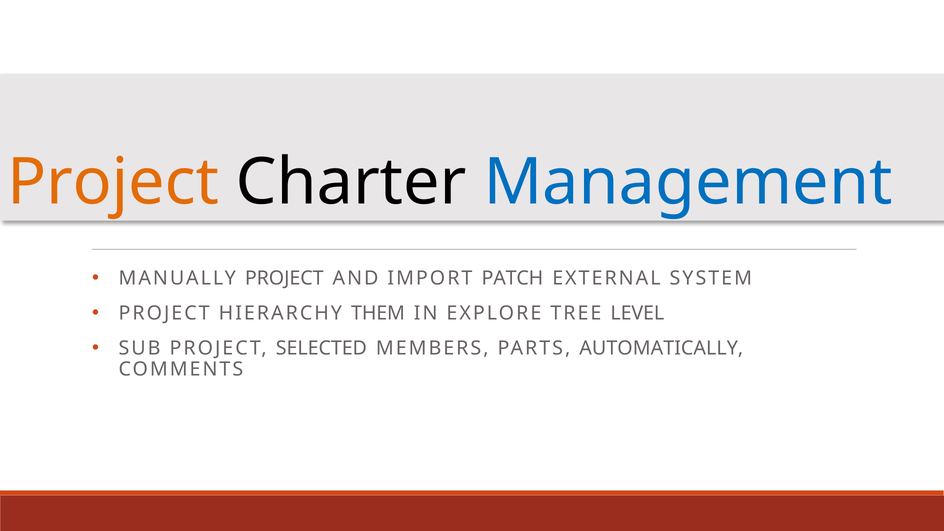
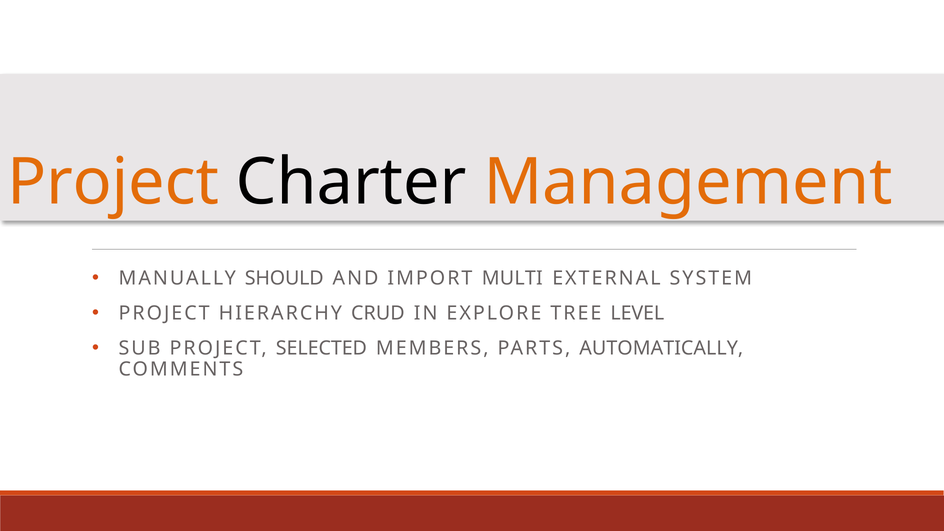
Management colour: blue -> orange (688, 183)
MANUALLY PROJECT: PROJECT -> SHOULD (284, 278)
PATCH: PATCH -> MULTI (512, 278)
THEM: THEM -> CRUD (378, 313)
